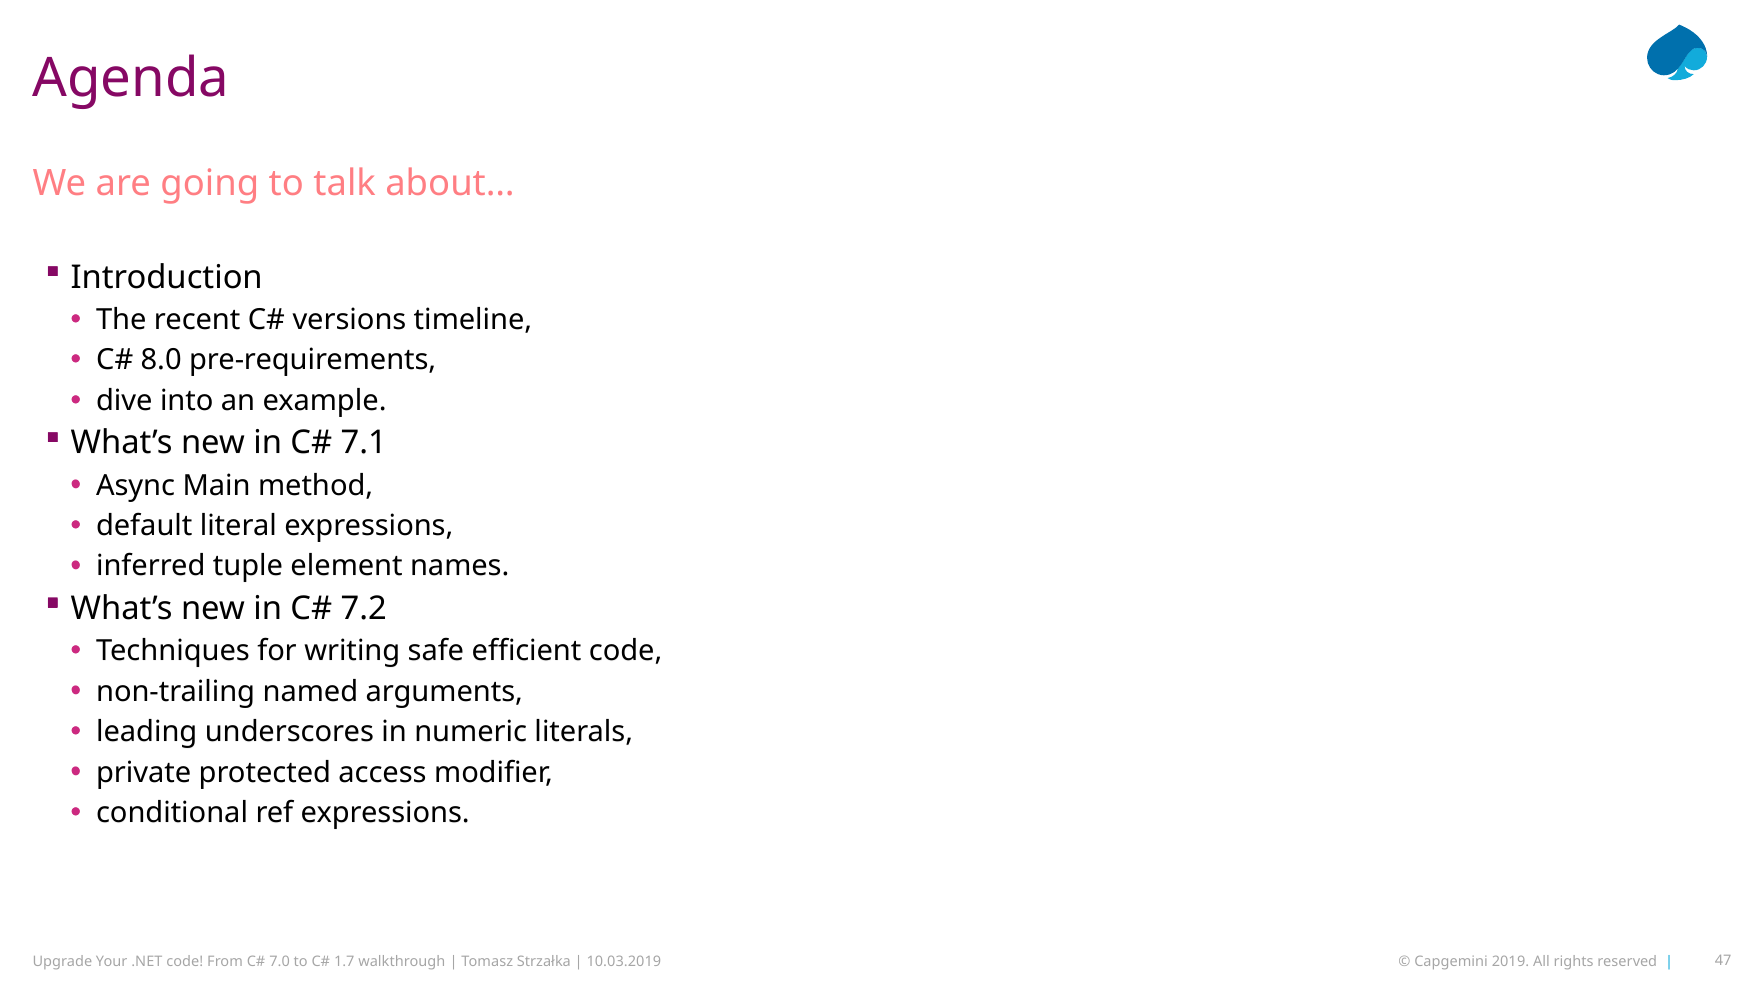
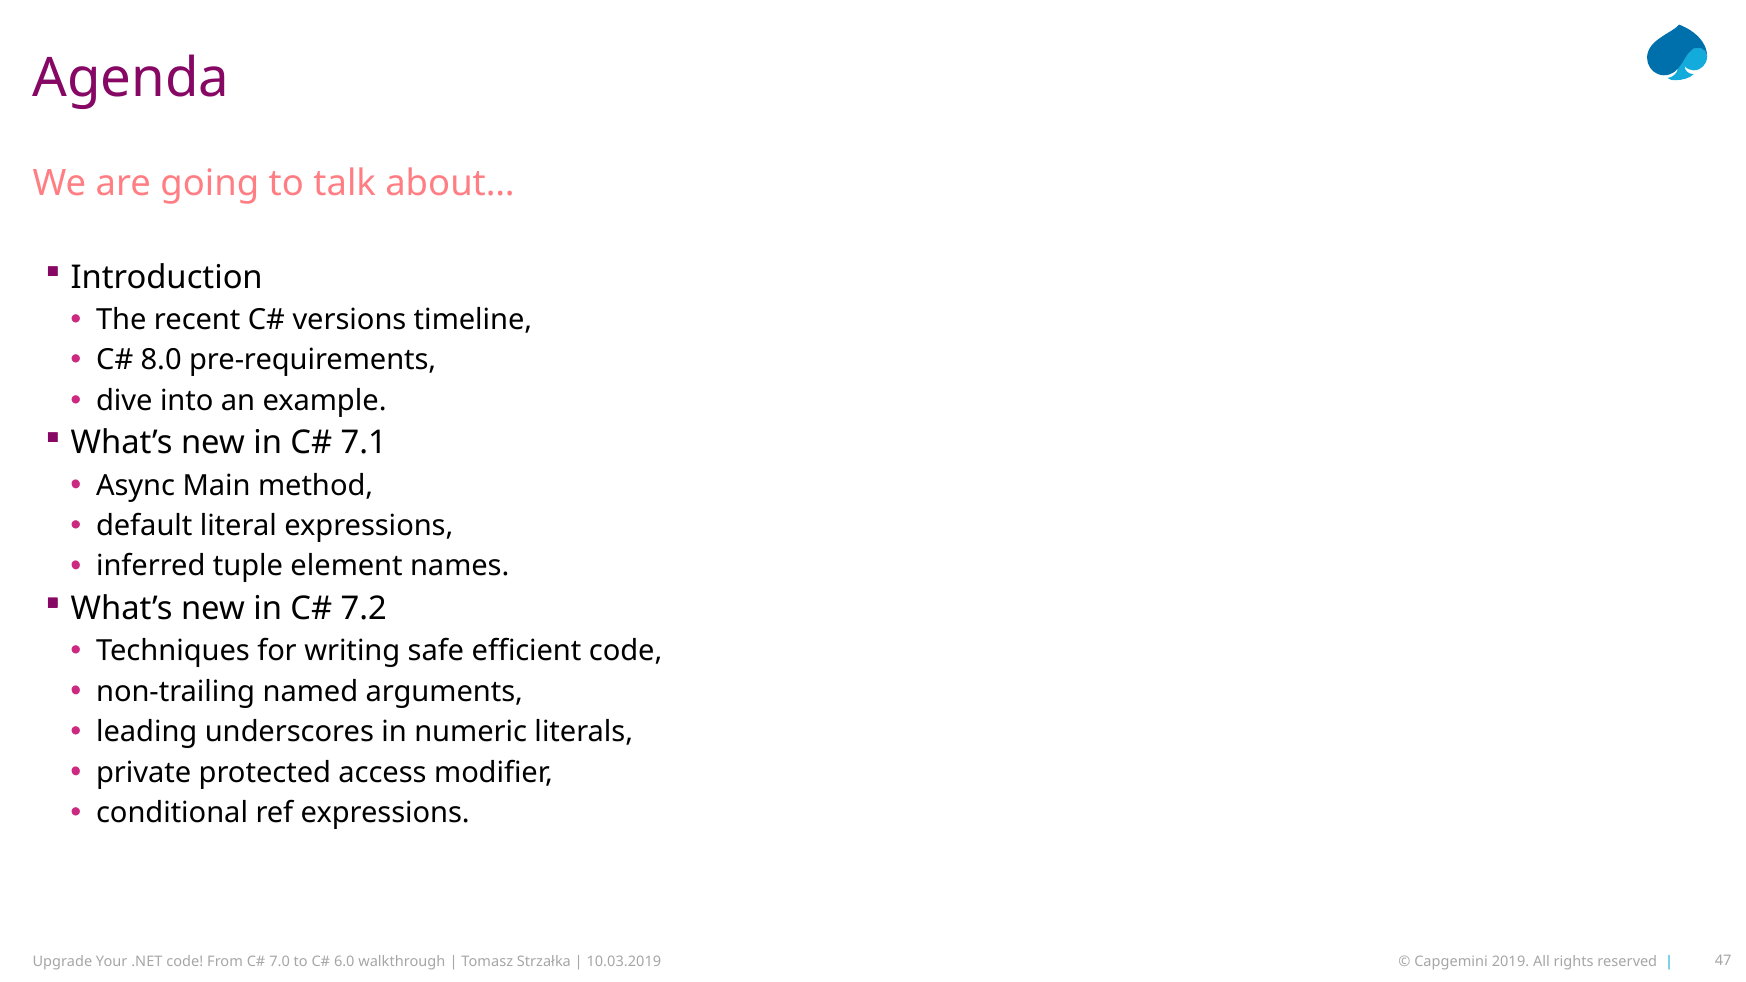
1.7: 1.7 -> 6.0 (344, 962)
